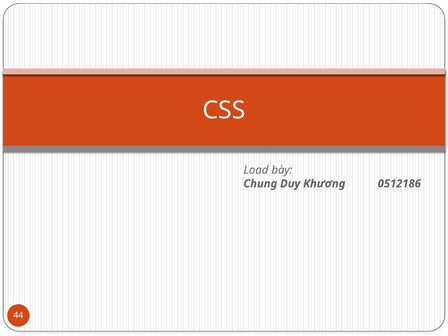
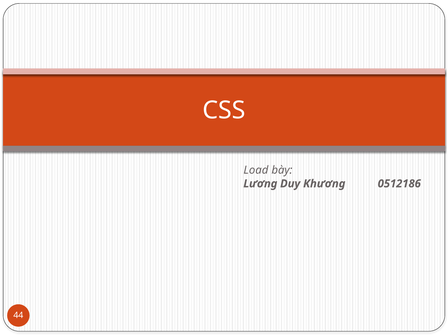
Chung: Chung -> Lương (260, 184)
